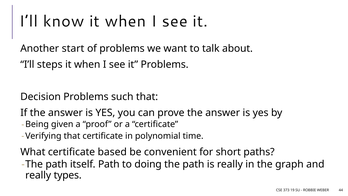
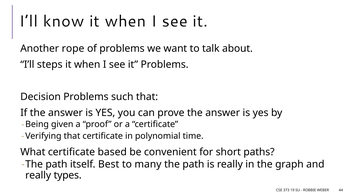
start: start -> rope (73, 48)
itself Path: Path -> Best (109, 164)
doing: doing -> many (148, 164)
